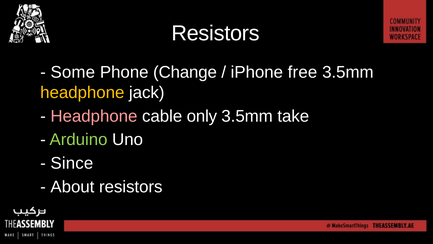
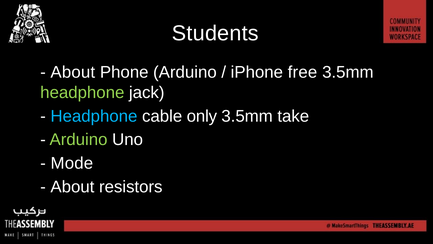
Resistors: Resistors -> Students (215, 33)
Some: Some -> About (73, 72)
Phone Change: Change -> Arduino (185, 72)
headphone colour: yellow -> light green (82, 92)
Headphone colour: pink -> light blue (94, 116)
Since: Since -> Mode (72, 163)
